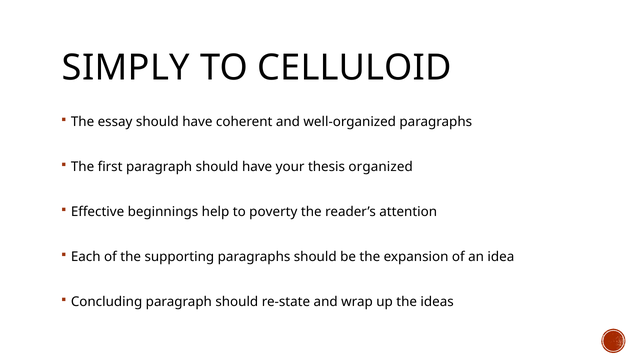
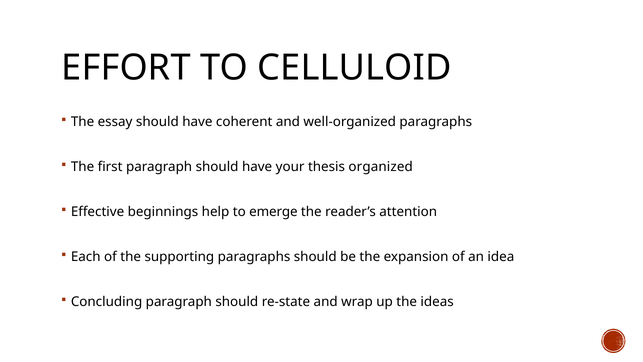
SIMPLY: SIMPLY -> EFFORT (126, 68)
poverty: poverty -> emerge (273, 212)
